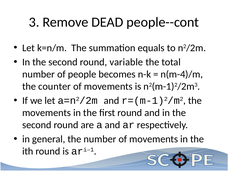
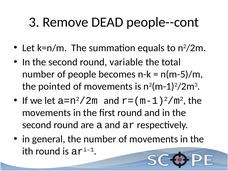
n(m-4)/m: n(m-4)/m -> n(m-5)/m (182, 74)
counter: counter -> pointed (55, 86)
